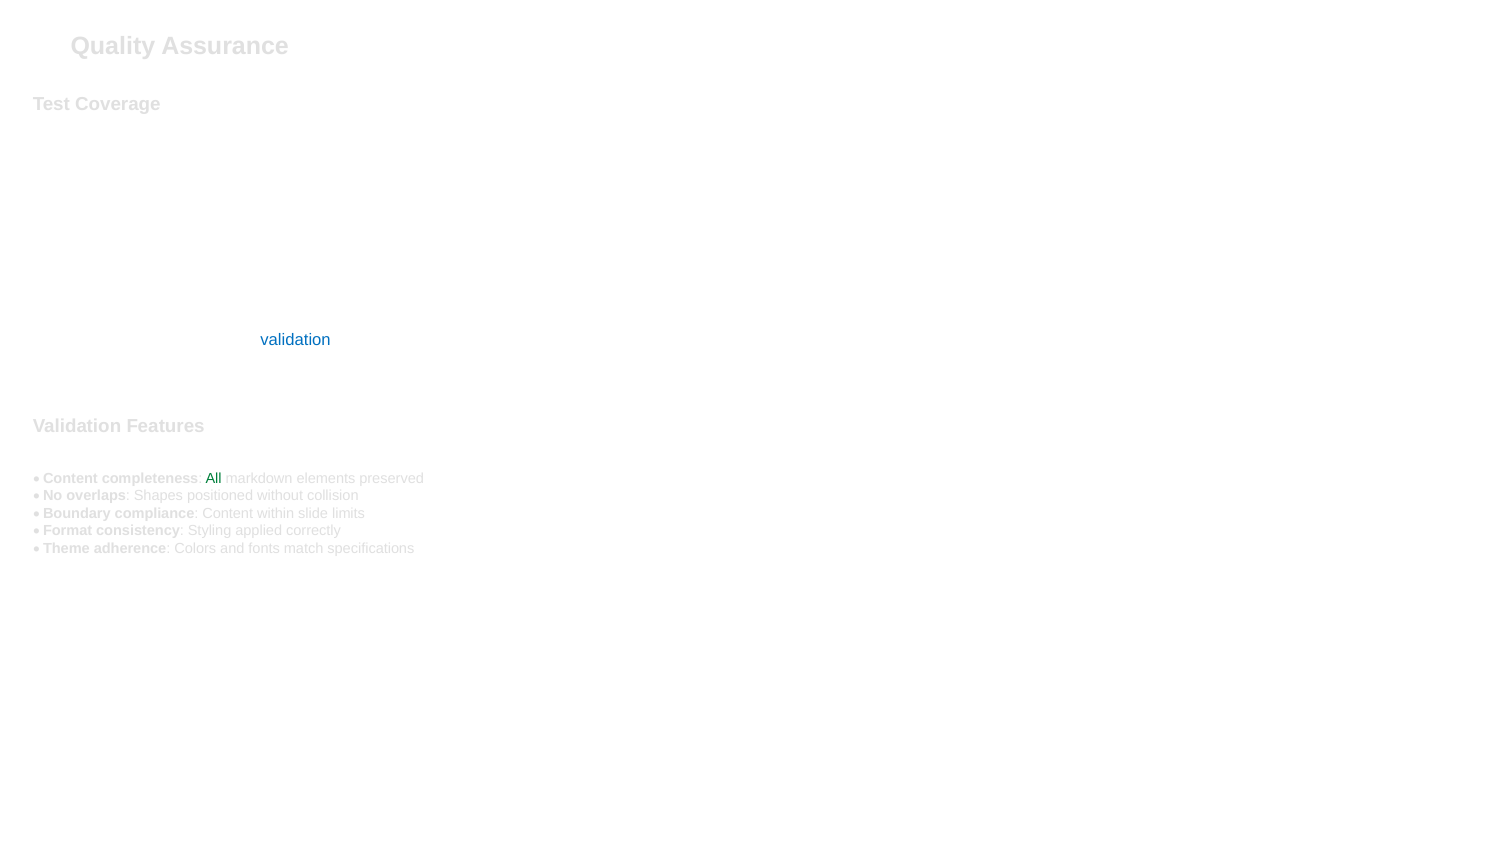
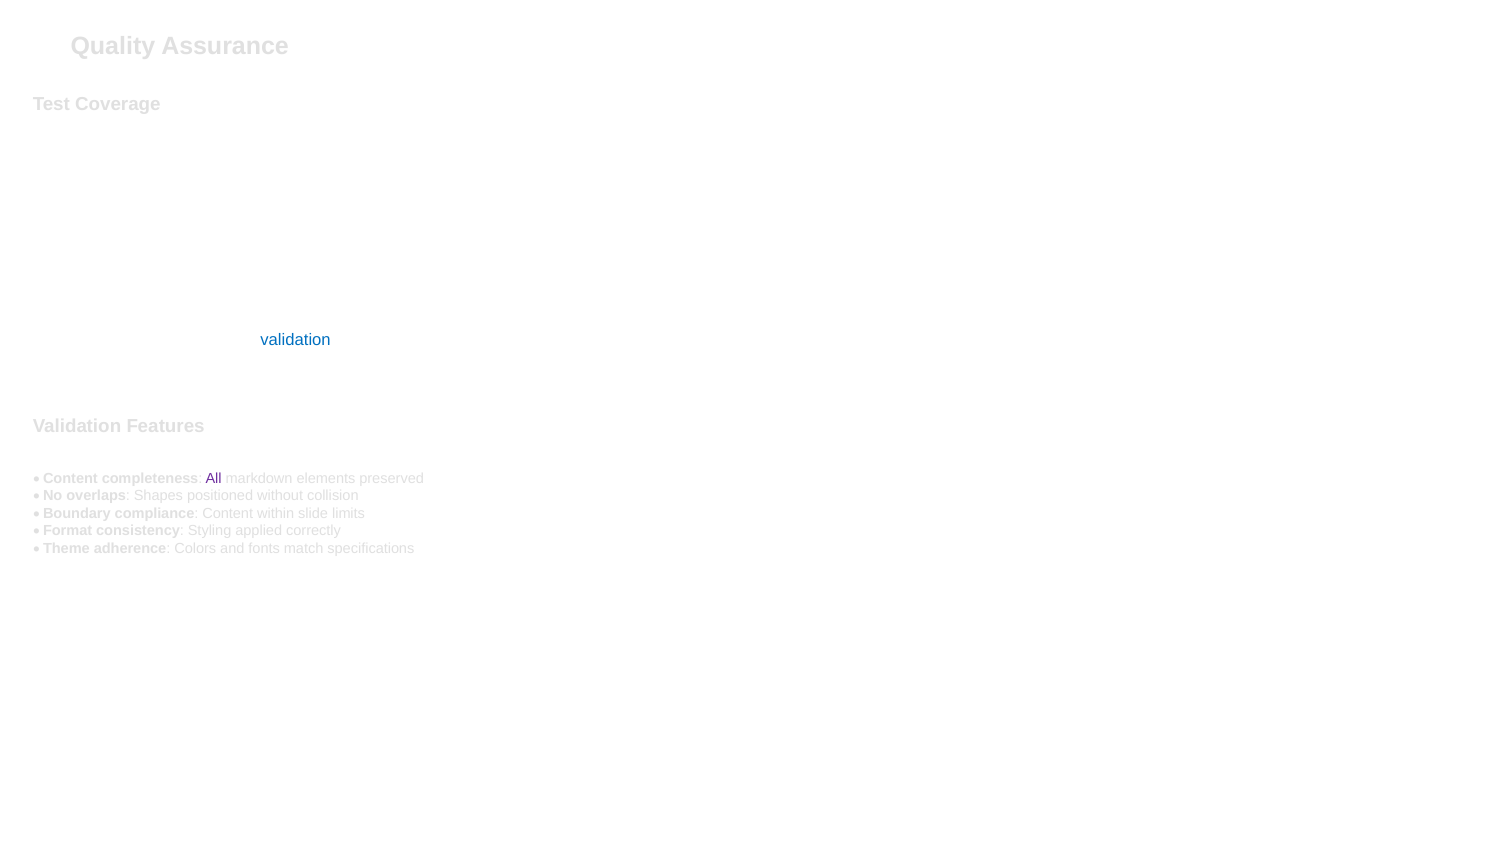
All colour: green -> purple (214, 478)
